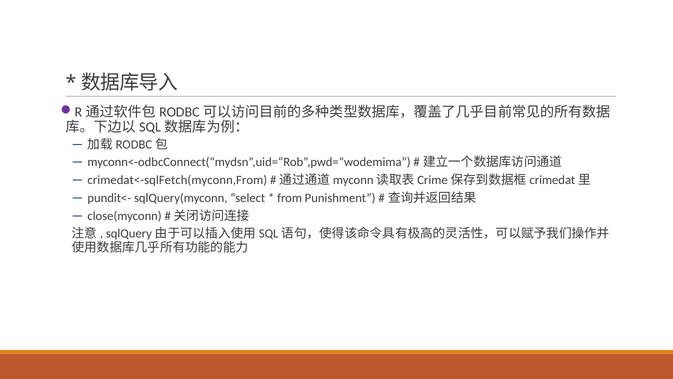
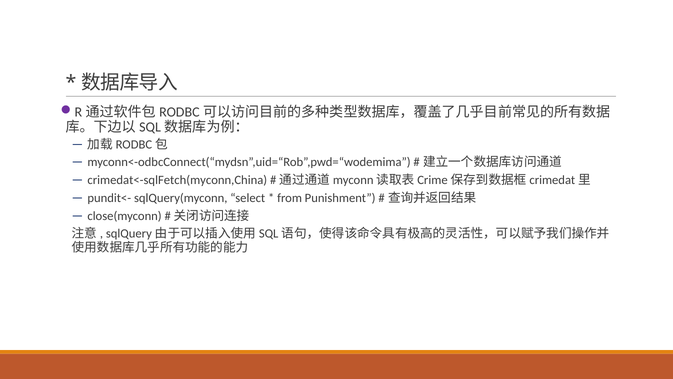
crimedat<-sqlFetch(myconn,From: crimedat<-sqlFetch(myconn,From -> crimedat<-sqlFetch(myconn,China (177, 180)
